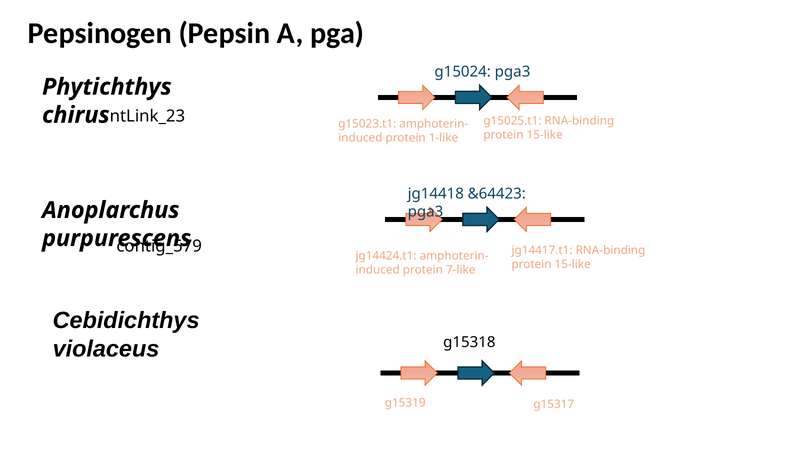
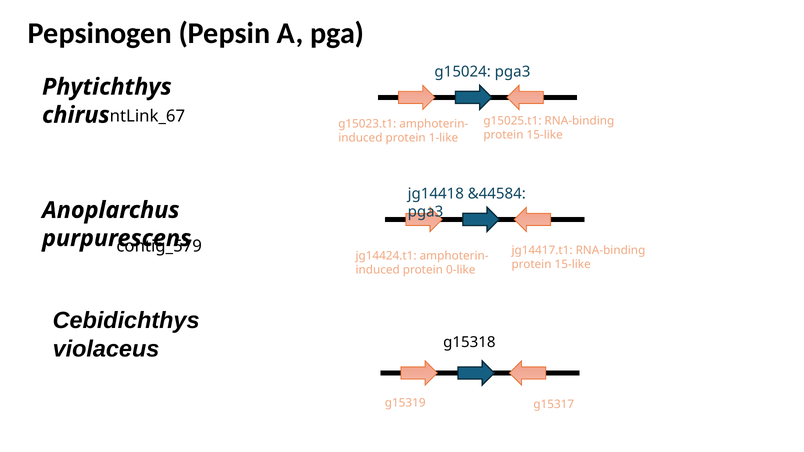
ntLink_23: ntLink_23 -> ntLink_67 (147, 117)
&64423: &64423 -> &44584 (497, 194)
7-like: 7-like -> 0-like (461, 270)
